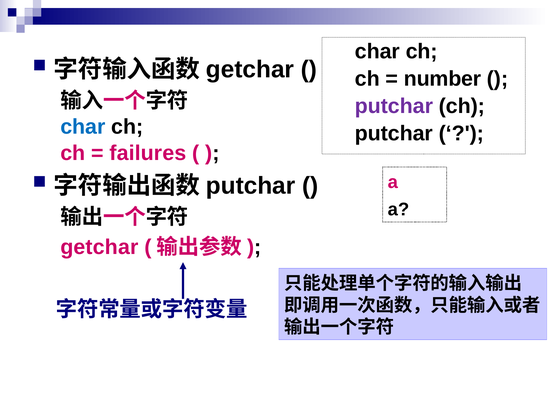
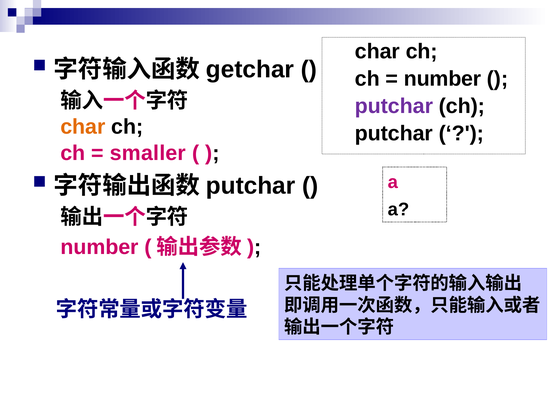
char colour: blue -> orange (83, 127)
failures: failures -> smaller (148, 153)
getchar: getchar -> number (99, 247)
